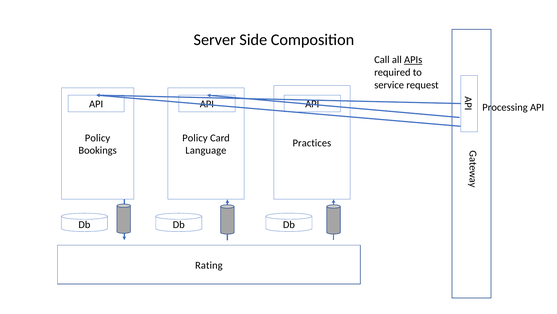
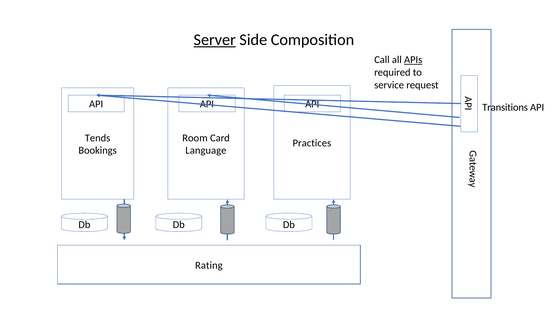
Server underline: none -> present (215, 40)
Processing: Processing -> Transitions (505, 107)
Policy: Policy -> Tends (98, 138)
Policy: Policy -> Room (195, 138)
